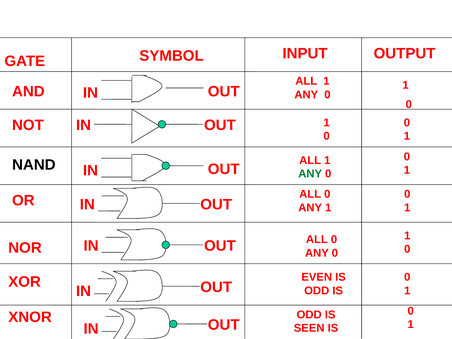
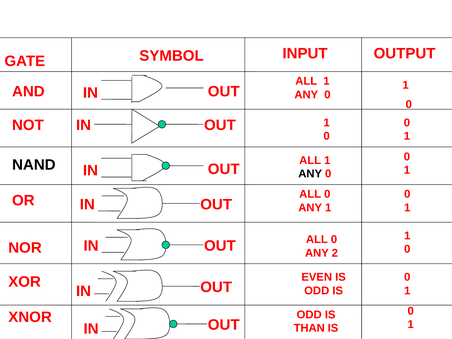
ANY colour: green -> black (310, 174)
0: 0 -> 2 (335, 253)
SEEN: SEEN -> THAN (309, 328)
